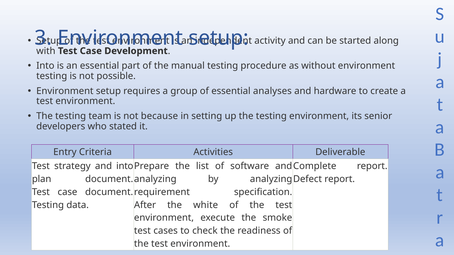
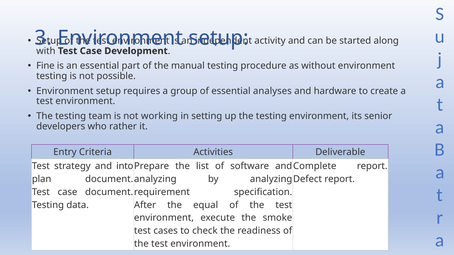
Into: Into -> Fine (45, 66)
because: because -> working (159, 116)
stated: stated -> rather (123, 127)
white: white -> equal (206, 205)
